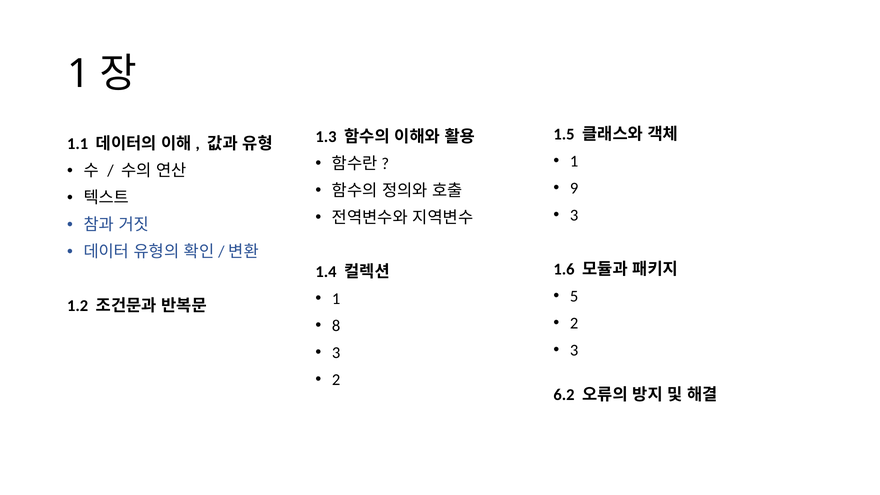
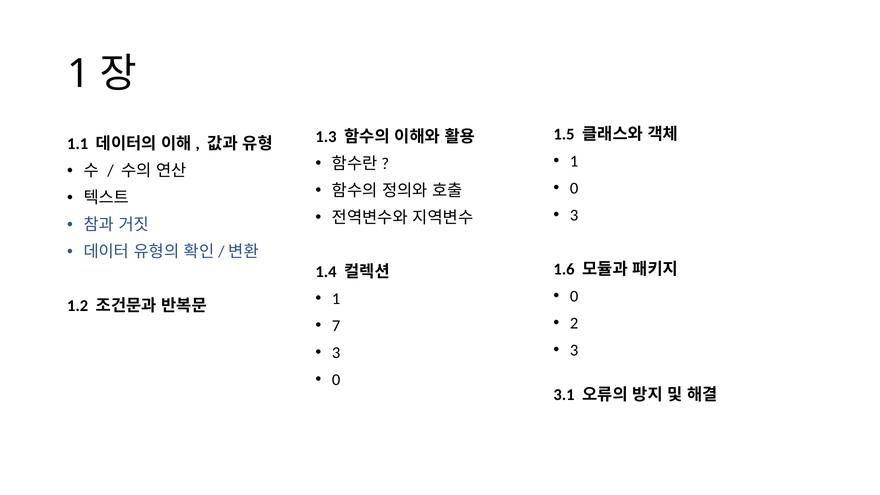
9: 9 -> 0 (574, 188)
5: 5 -> 0 (574, 296)
8: 8 -> 7 (336, 326)
2: 2 -> 0 (336, 380)
6.2: 6.2 -> 3.1 (564, 395)
